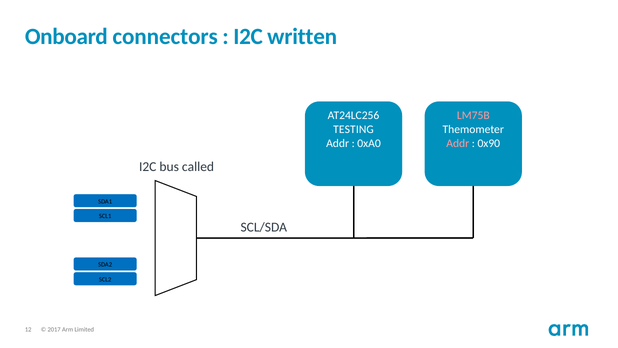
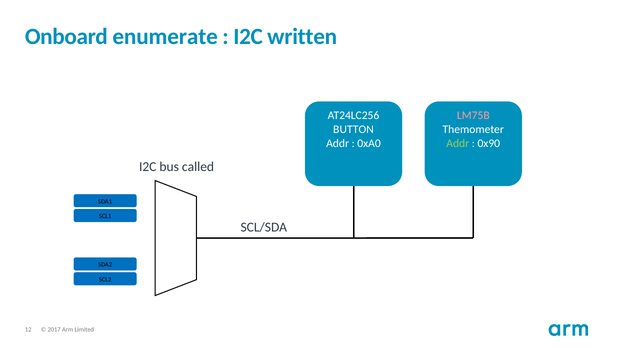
connectors: connectors -> enumerate (165, 36)
TESTING: TESTING -> BUTTON (353, 129)
Addr colour: pink -> light green (458, 143)
